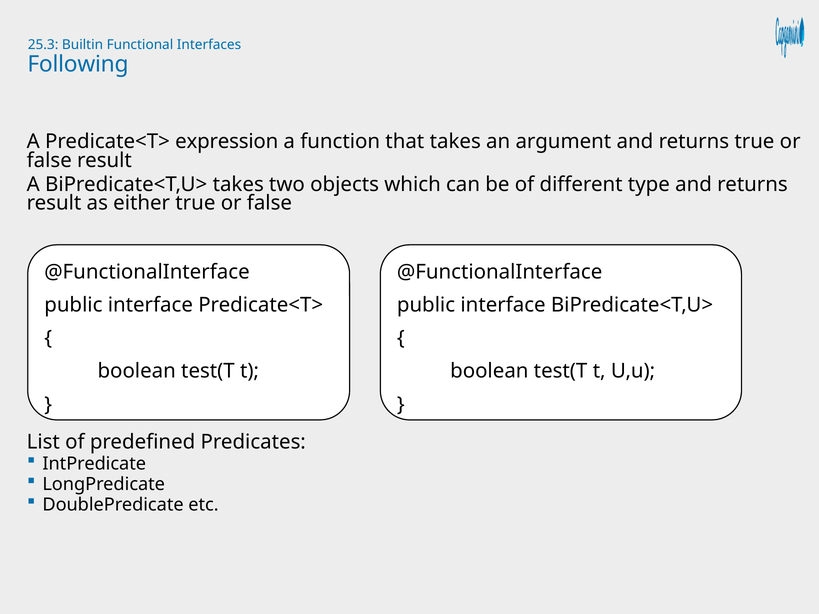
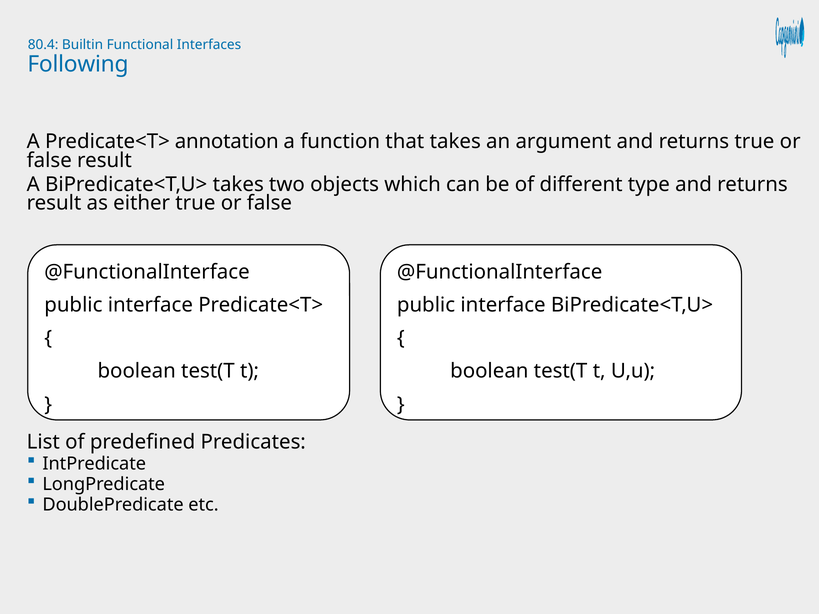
25.3: 25.3 -> 80.4 (43, 45)
expression: expression -> annotation (227, 142)
